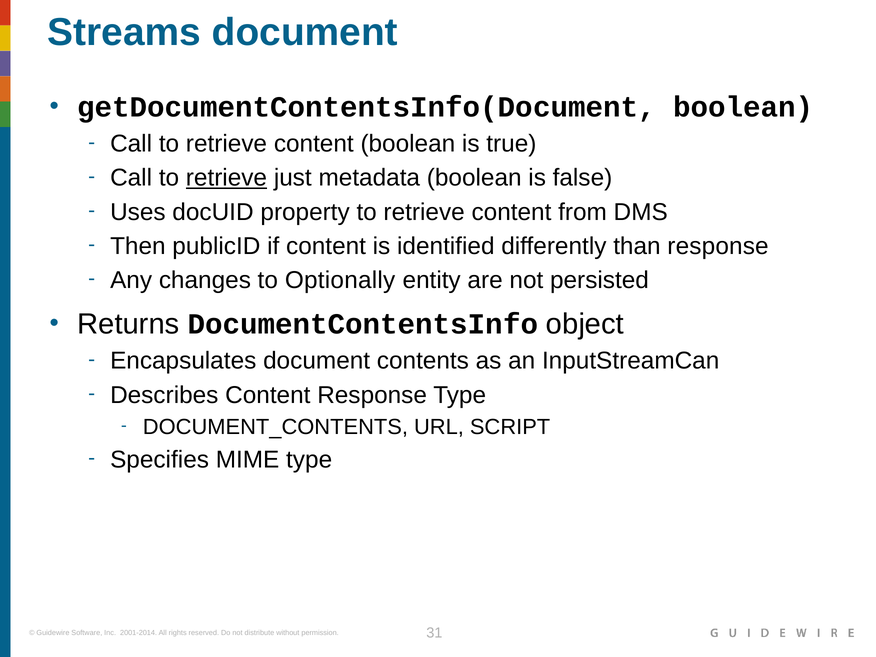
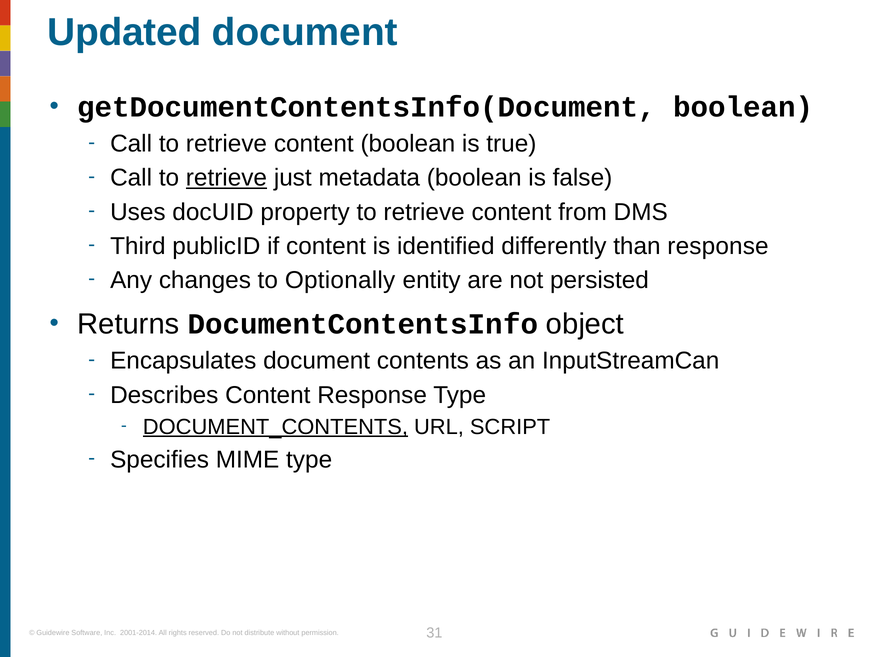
Streams: Streams -> Updated (124, 32)
Then: Then -> Third (138, 246)
DOCUMENT_CONTENTS underline: none -> present (275, 427)
